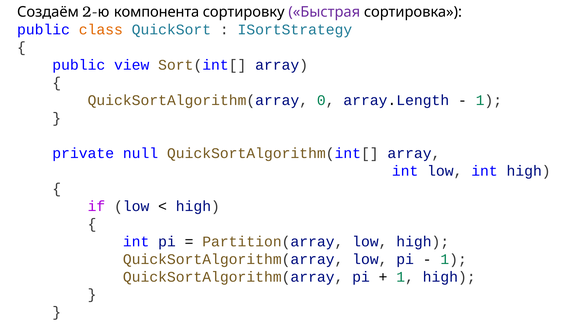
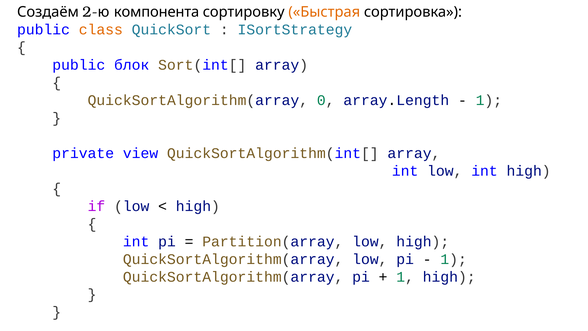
Быстрая colour: purple -> orange (324, 12)
view: view -> блок (132, 65)
null: null -> view (141, 153)
